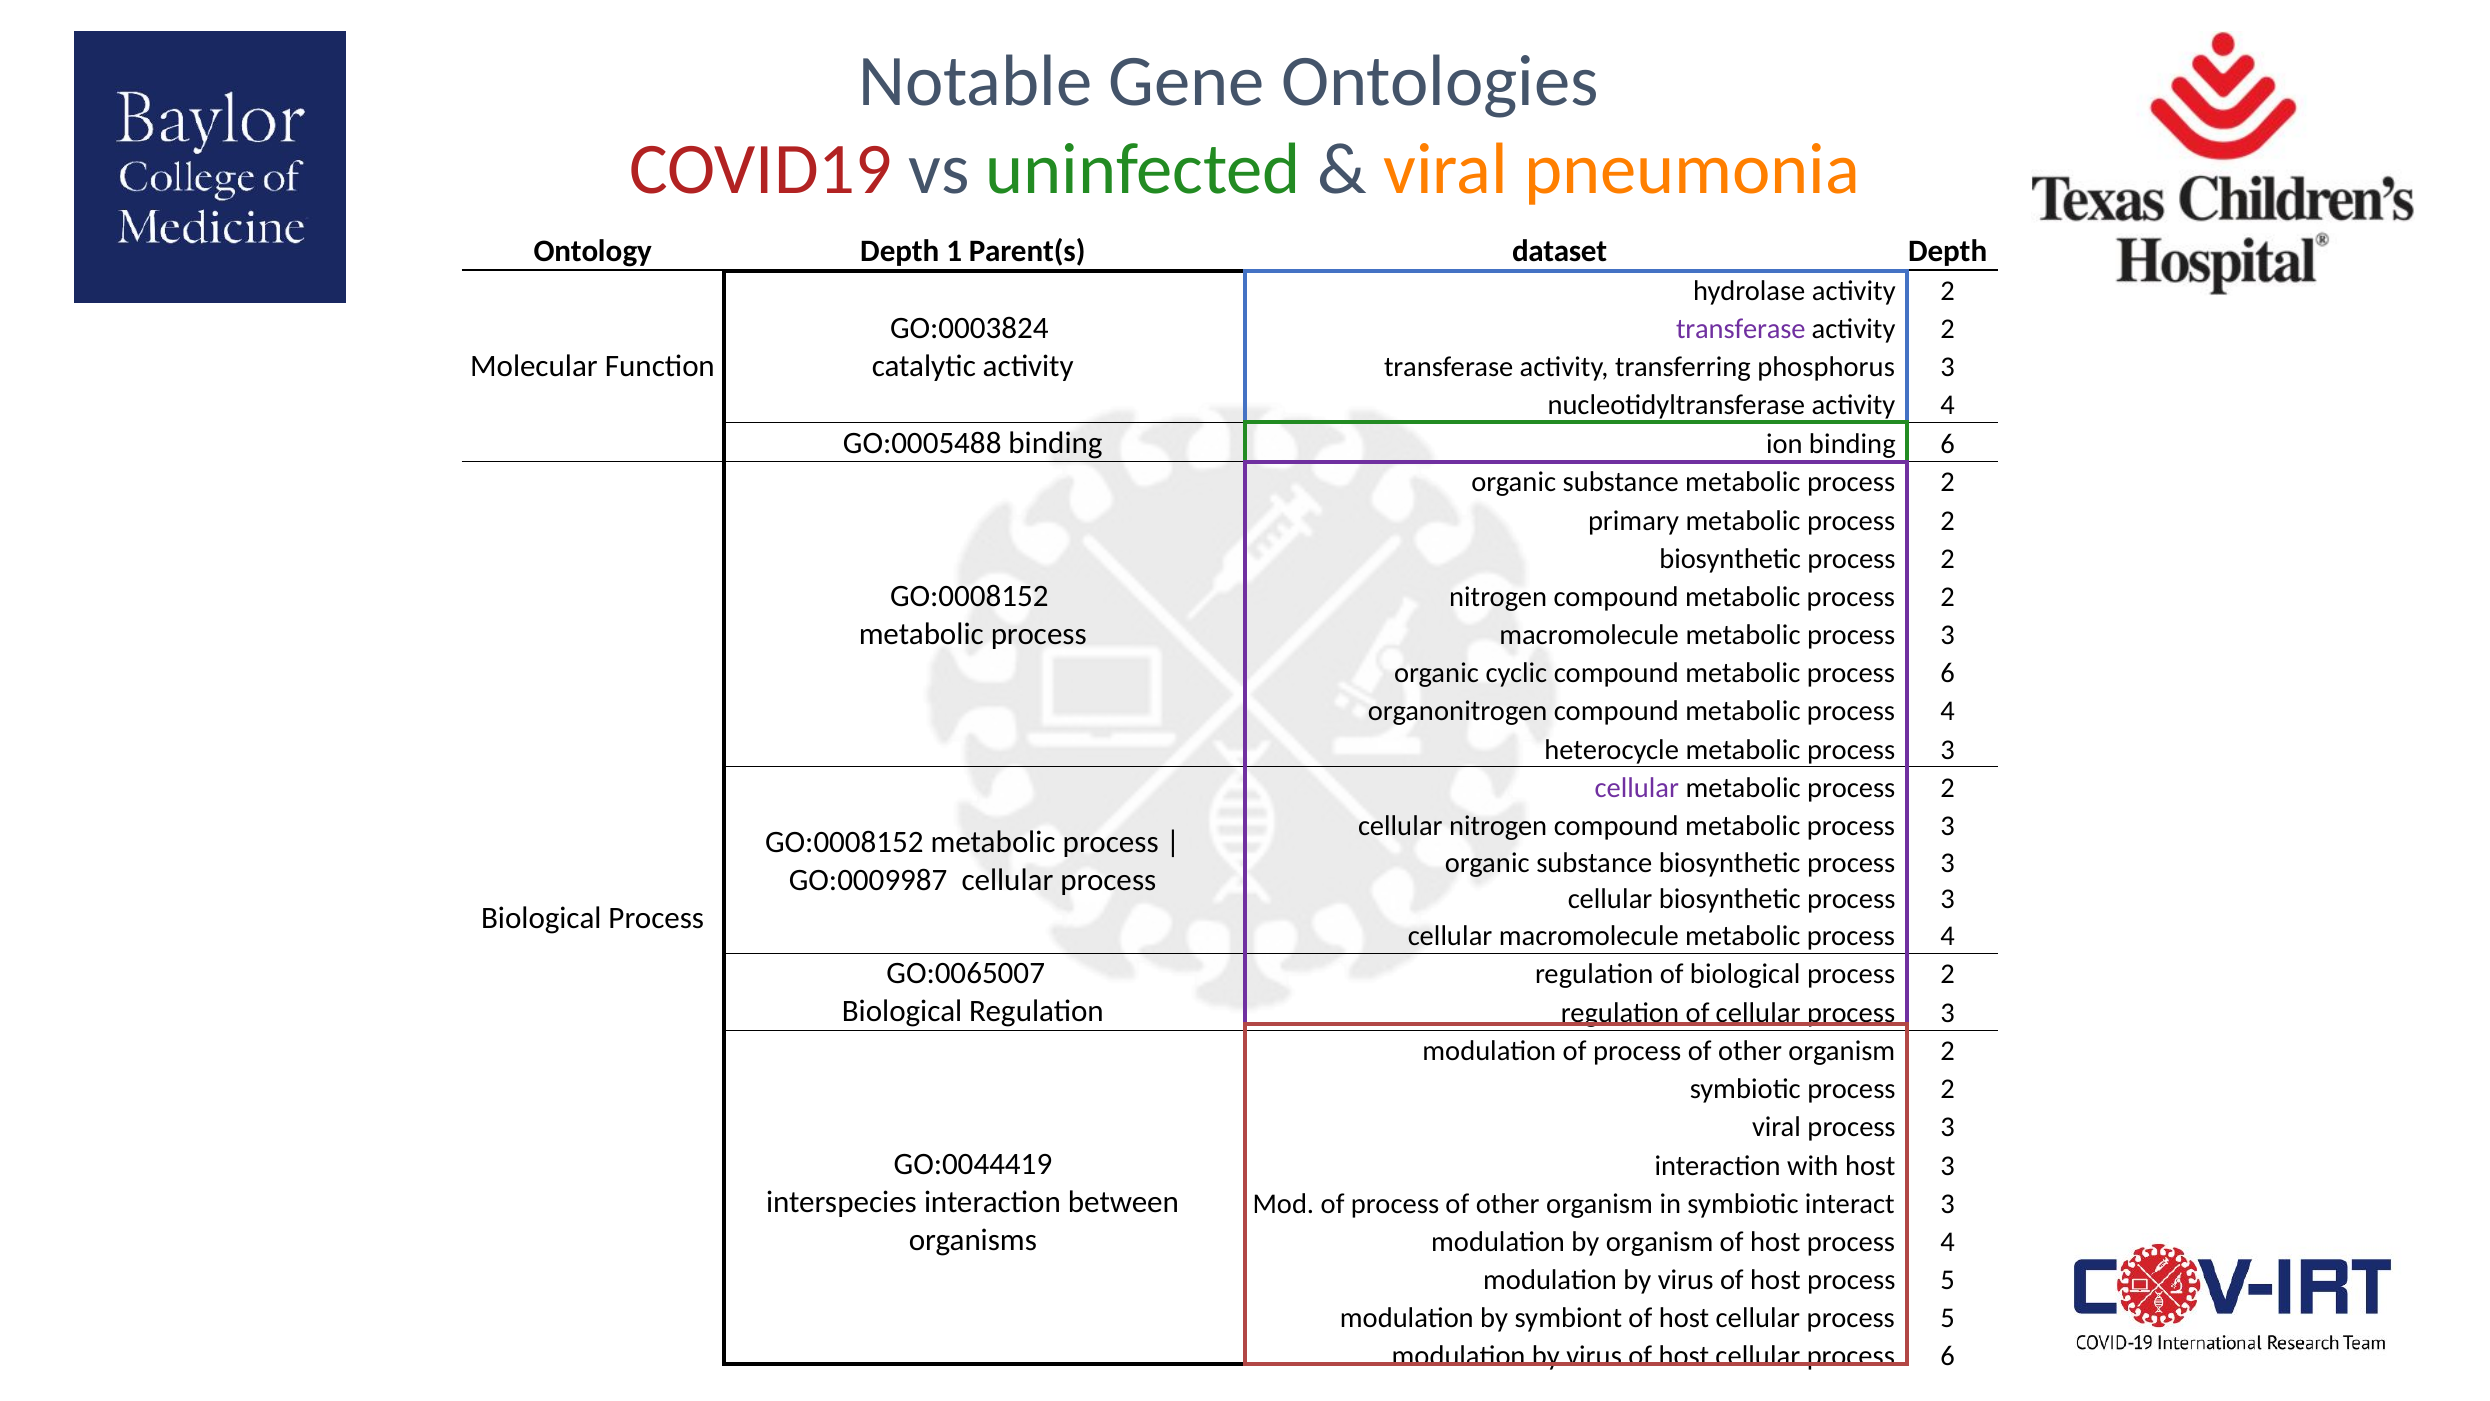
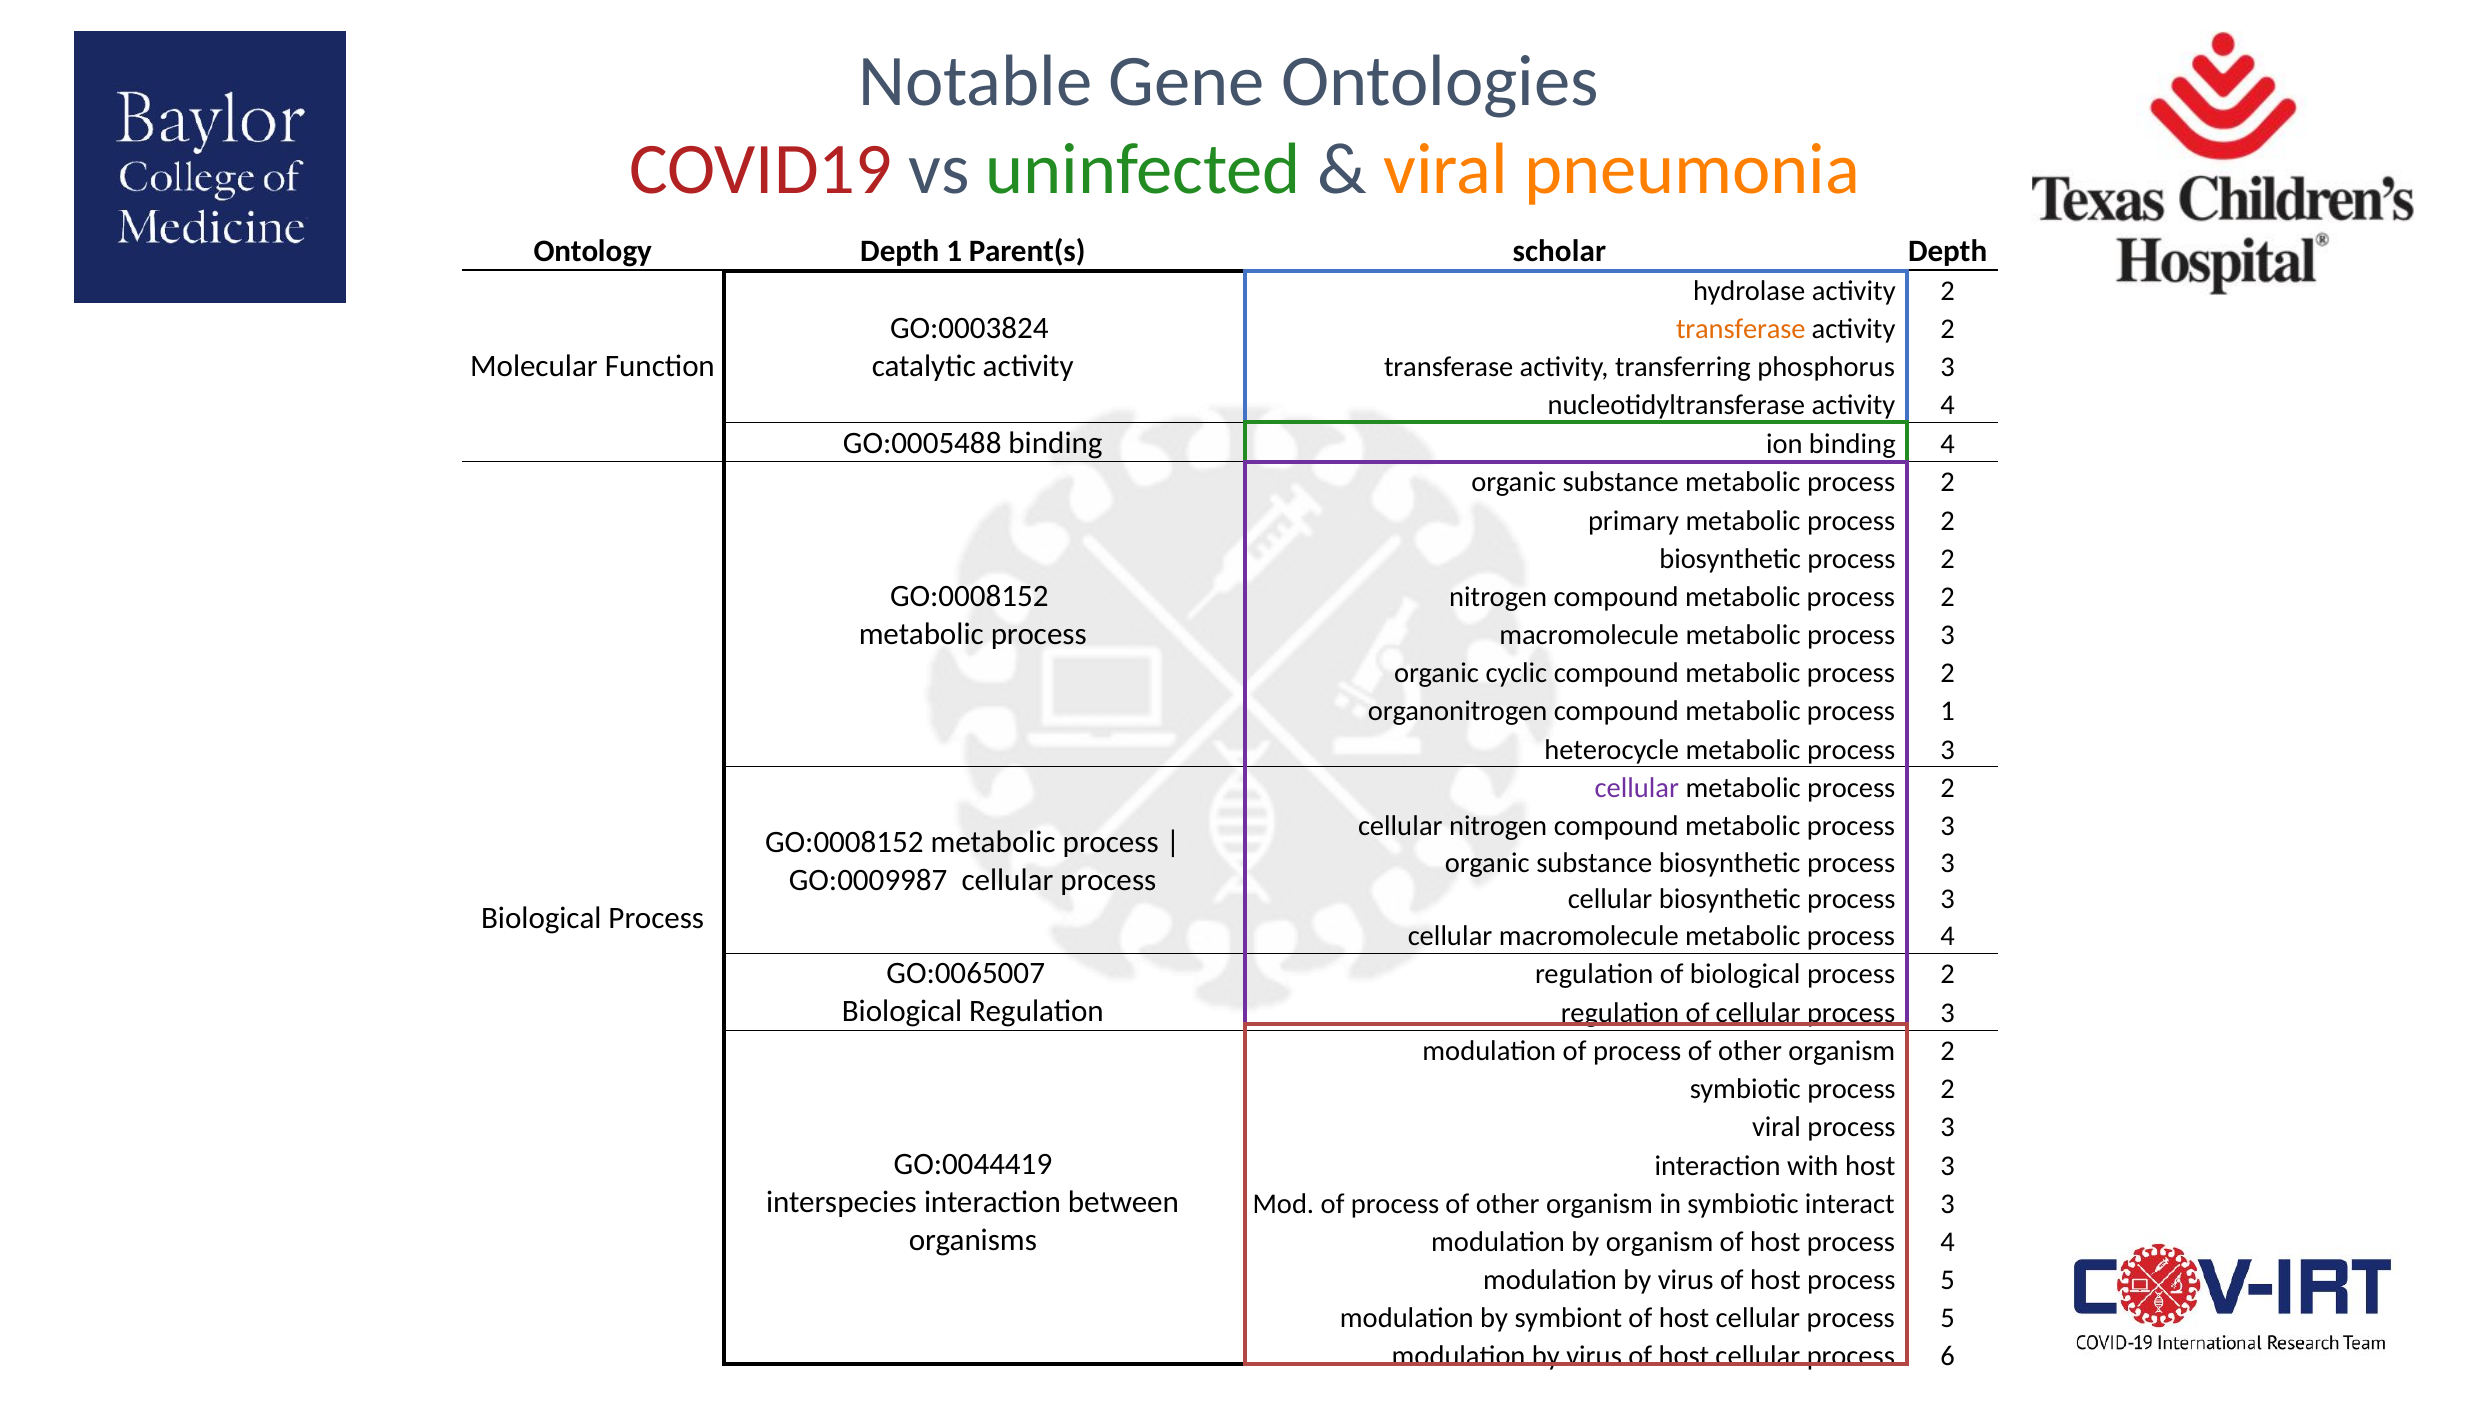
dataset: dataset -> scholar (1559, 251)
transferase colour: purple -> orange (1741, 329)
binding 6: 6 -> 4 (1948, 444)
6: 6 -> 2 (1948, 673)
compound metabolic process 4: 4 -> 1 (1948, 711)
